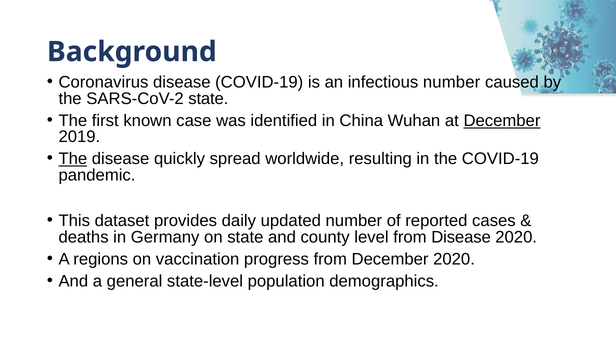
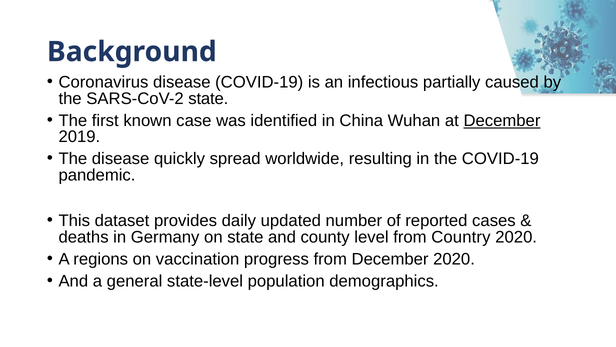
infectious number: number -> partially (452, 82)
The underline: present -> none (73, 159)
from Disease: Disease -> Country (461, 237)
